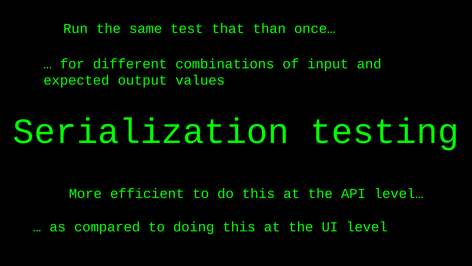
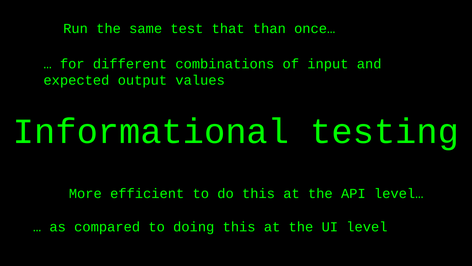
Serialization: Serialization -> Informational (151, 131)
